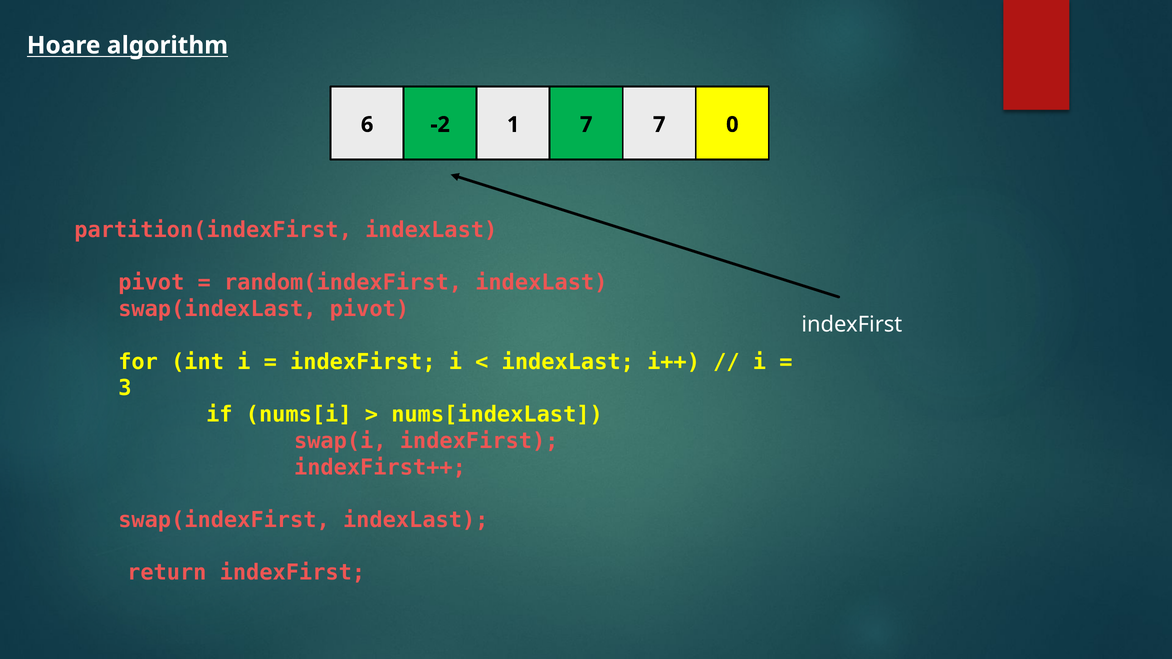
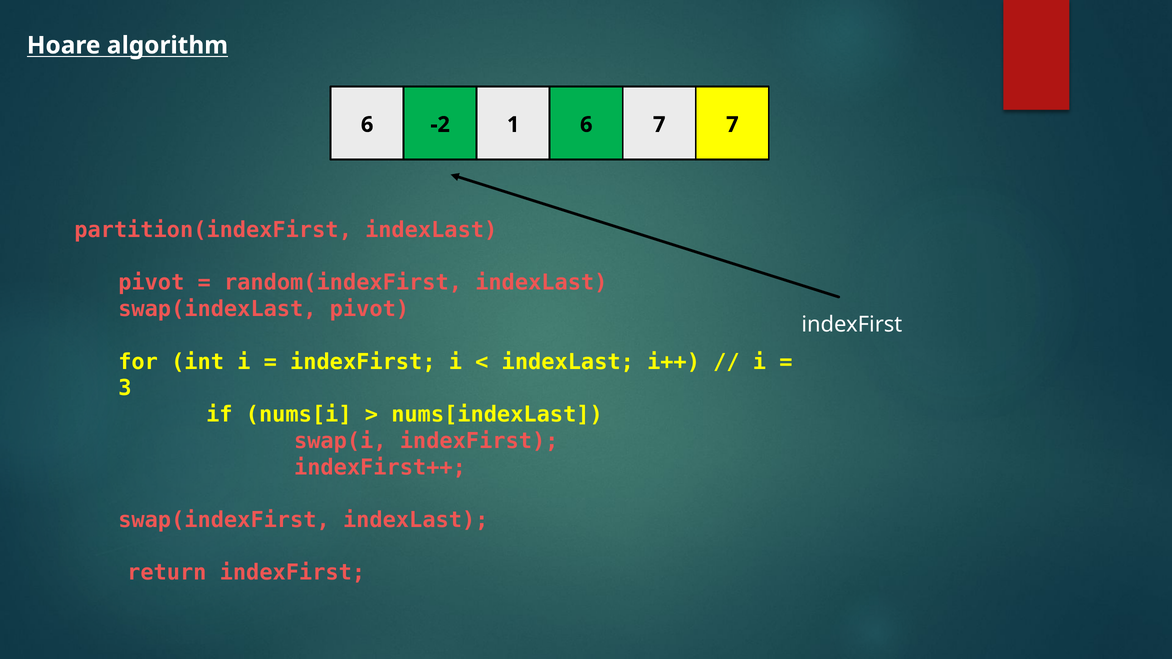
1 7: 7 -> 6 (586, 125)
7 0: 0 -> 7 (732, 125)
